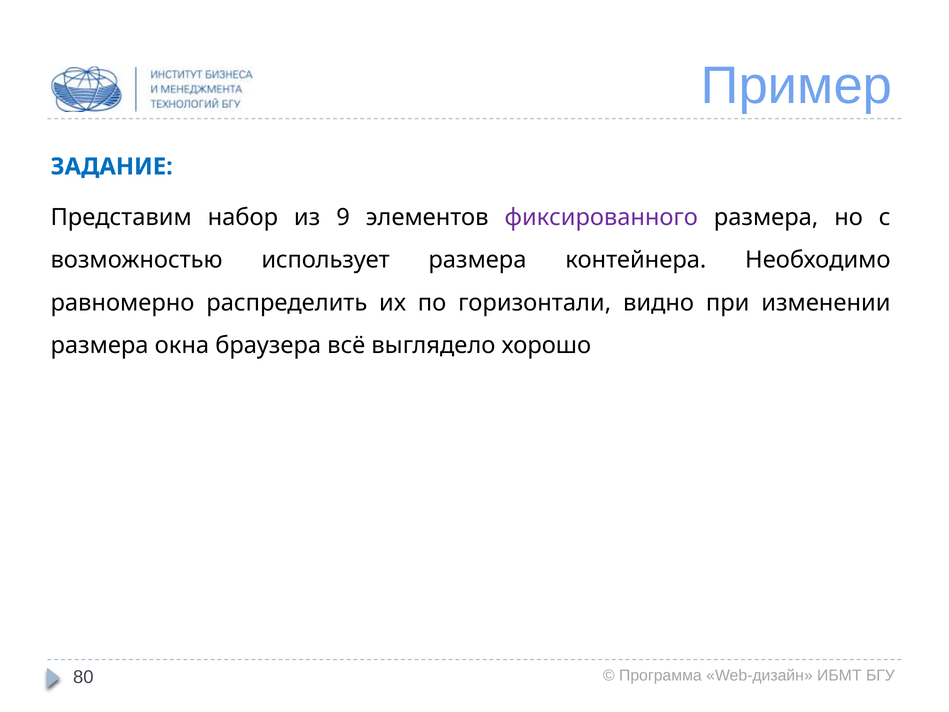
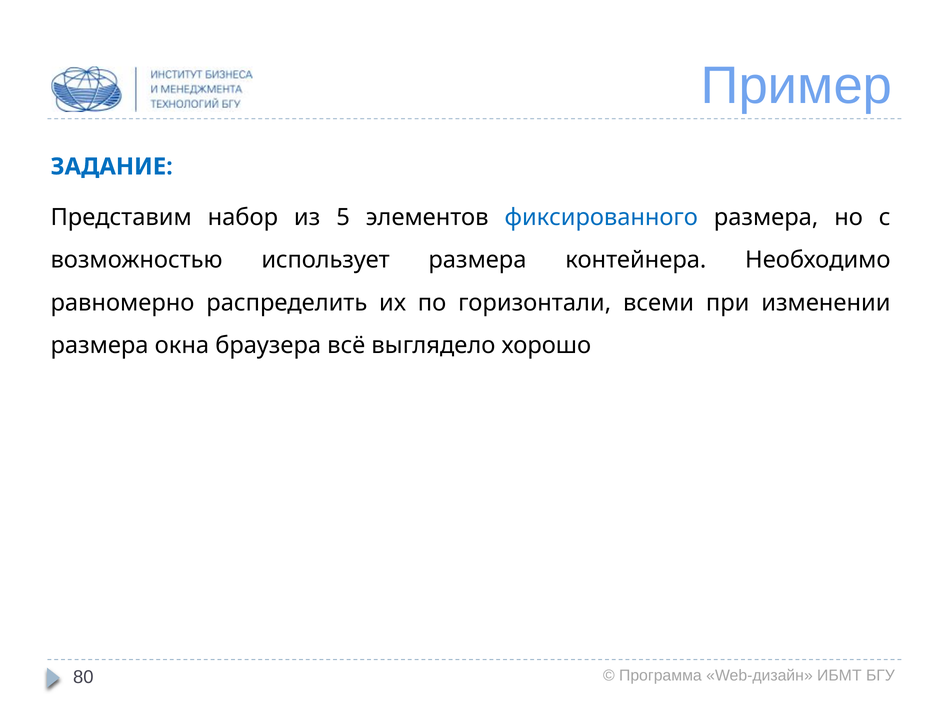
9: 9 -> 5 (343, 217)
фиксированного colour: purple -> blue (601, 217)
видно: видно -> всеми (659, 303)
